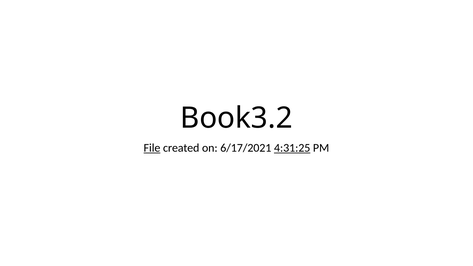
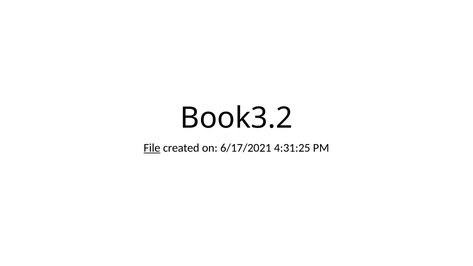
4:31:25 underline: present -> none (292, 148)
